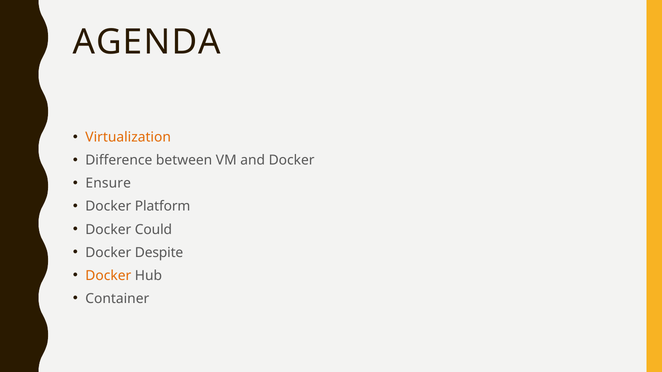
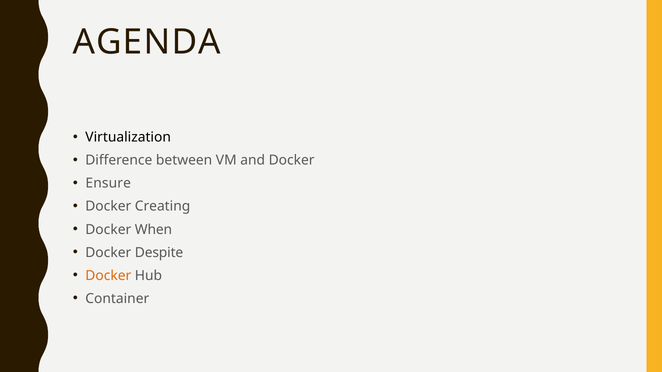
Virtualization colour: orange -> black (128, 138)
Platform: Platform -> Creating (163, 207)
Could: Could -> When (153, 230)
